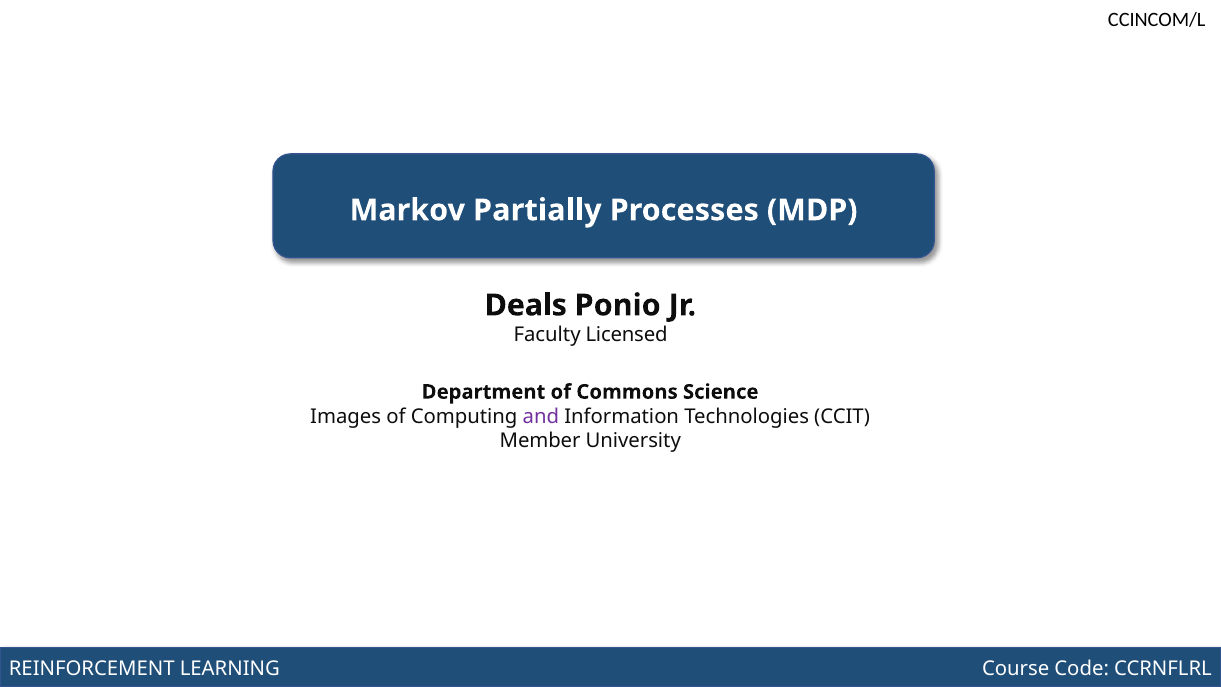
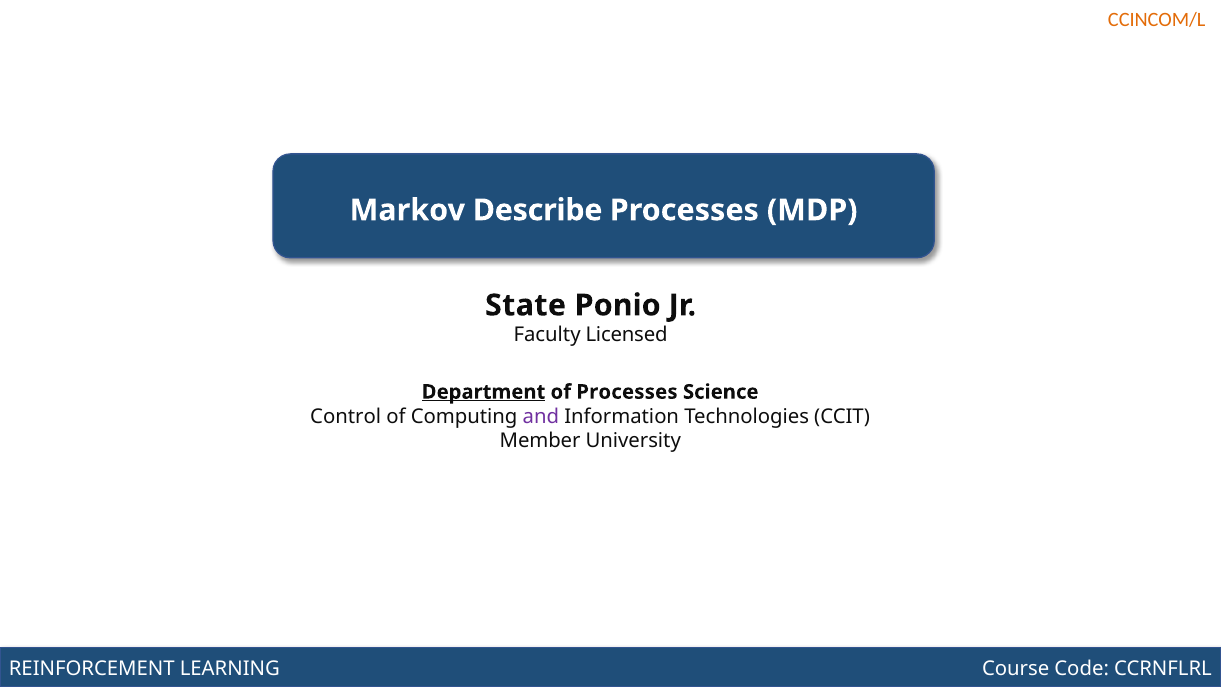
CCINCOM/L colour: black -> orange (1157, 19)
Partially: Partially -> Describe (538, 210)
Deals: Deals -> State (526, 305)
Department underline: none -> present (484, 392)
of Commons: Commons -> Processes (627, 392)
Images: Images -> Control (346, 416)
